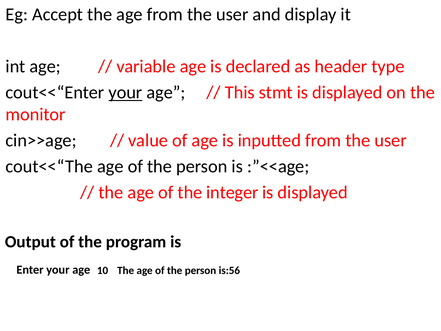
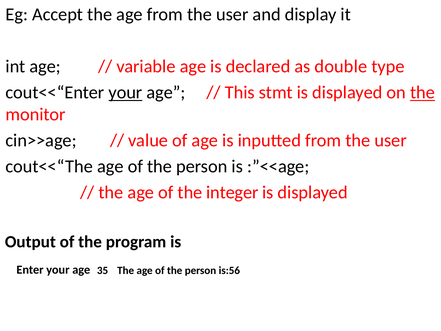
header: header -> double (341, 66)
the underline: none -> present (422, 92)
10: 10 -> 35 (103, 270)
